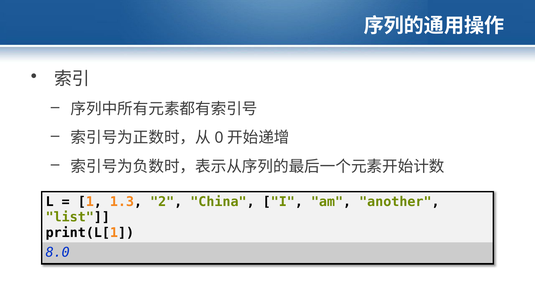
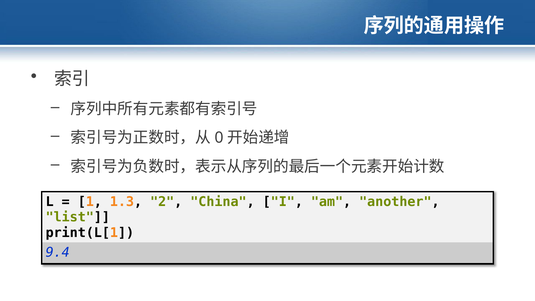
8.0: 8.0 -> 9.4 (58, 252)
